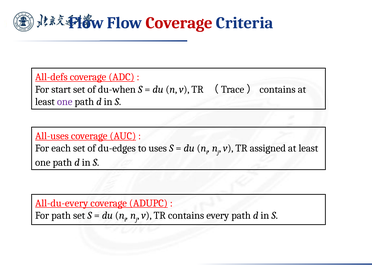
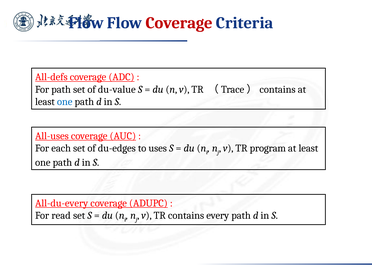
For start: start -> path (61, 89)
du-when: du-when -> du-value (117, 89)
one colour: purple -> blue (65, 102)
assigned: assigned -> program (268, 148)
For path: path -> read (61, 216)
